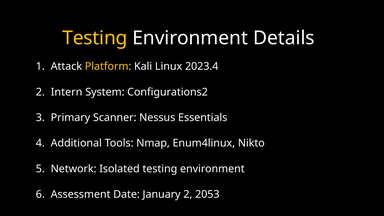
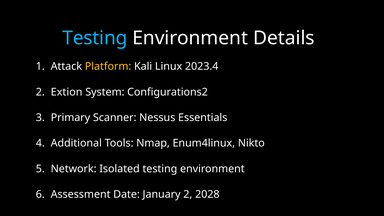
Testing colour: yellow -> light blue (95, 38)
Intern: Intern -> Extion (67, 92)
2053: 2053 -> 2028 (207, 194)
